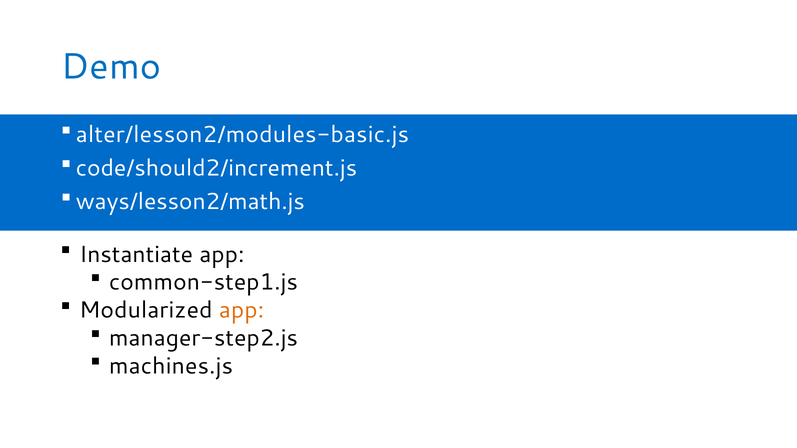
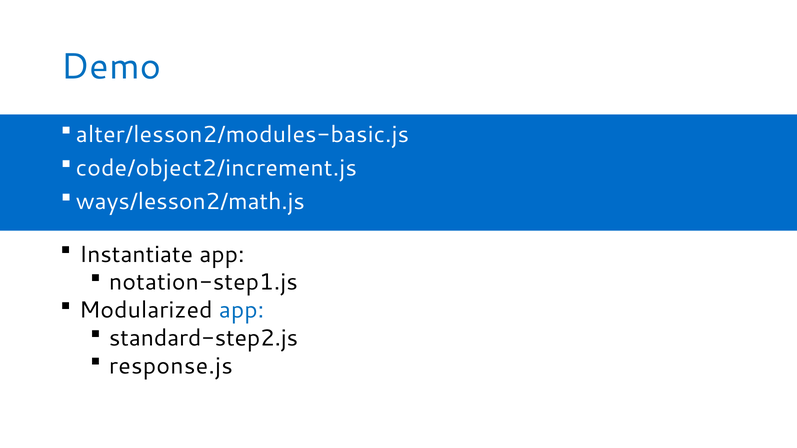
code/should2/increment.js: code/should2/increment.js -> code/object2/increment.js (216, 168)
common-step1.js: common-step1.js -> notation-step1.js (203, 283)
app colour: orange -> blue (241, 310)
manager-step2.js: manager-step2.js -> standard-step2.js (204, 338)
machines.js: machines.js -> response.js (171, 366)
